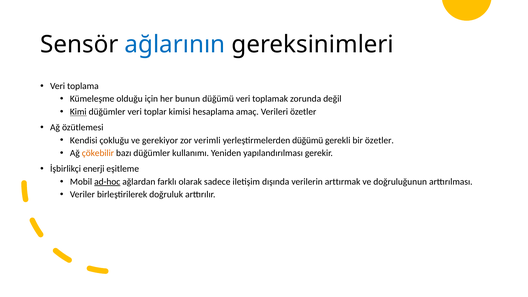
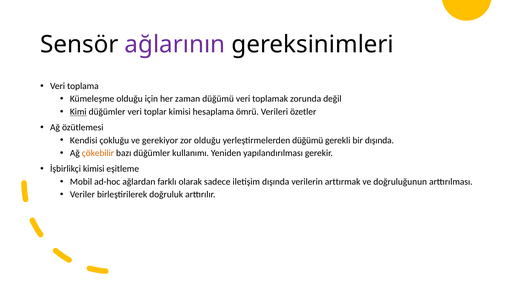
ağlarının colour: blue -> purple (175, 44)
bunun: bunun -> zaman (188, 99)
amaç: amaç -> ömrü (247, 112)
zor verimli: verimli -> olduğu (207, 140)
bir özetler: özetler -> dışında (379, 140)
İşbirlikçi enerji: enerji -> kimisi (94, 169)
ad-hoc underline: present -> none (107, 182)
